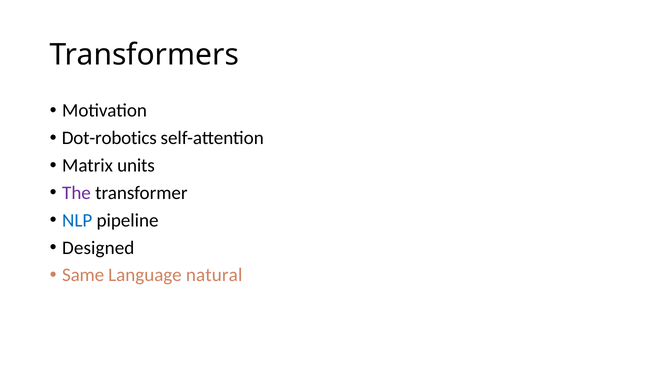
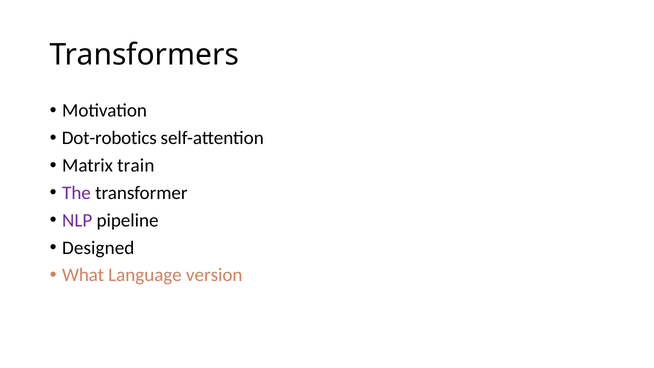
units: units -> train (136, 165)
NLP colour: blue -> purple (77, 220)
Same: Same -> What (83, 275)
natural: natural -> version (214, 275)
